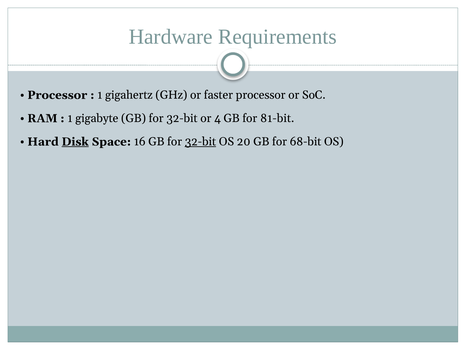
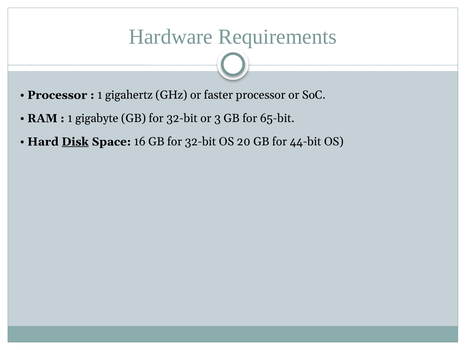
4: 4 -> 3 (217, 118)
81-bit: 81-bit -> 65-bit (277, 118)
32-bit underline: present -> none (200, 142)
68-bit: 68-bit -> 44-bit (305, 142)
